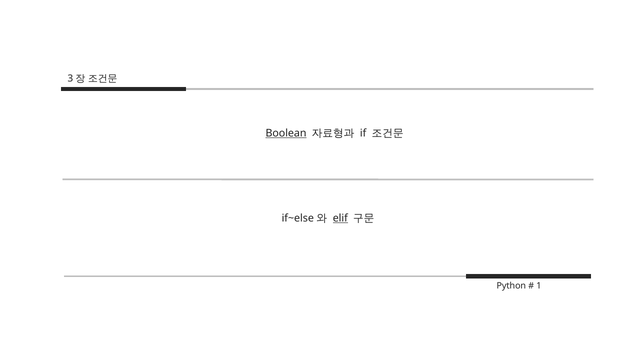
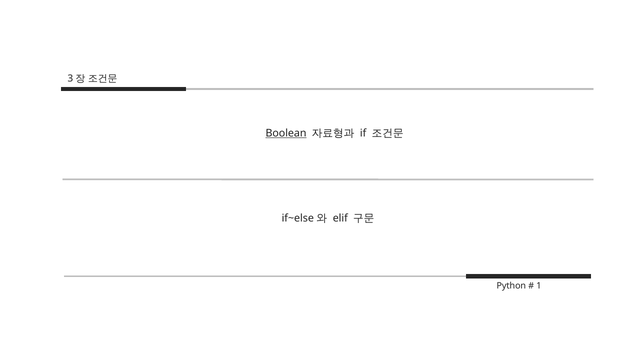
elif underline: present -> none (340, 218)
